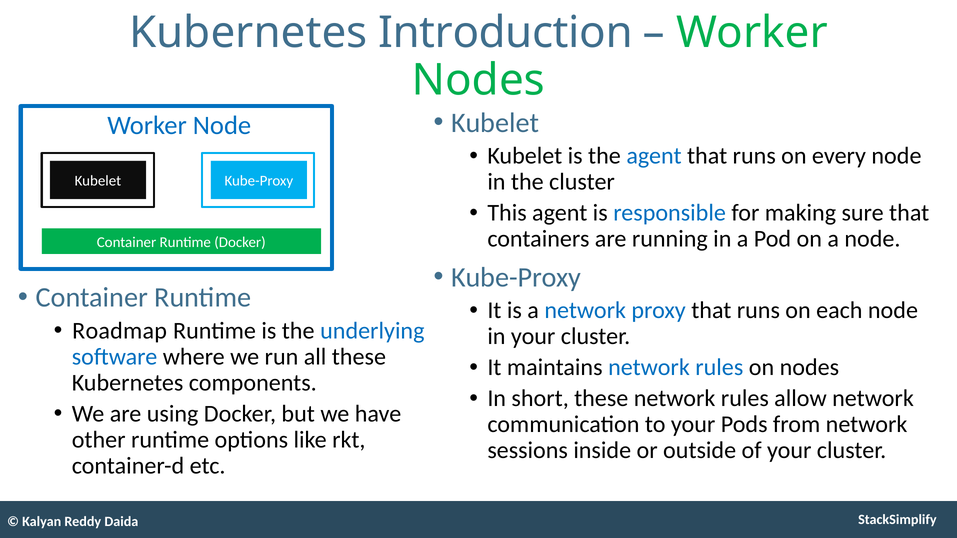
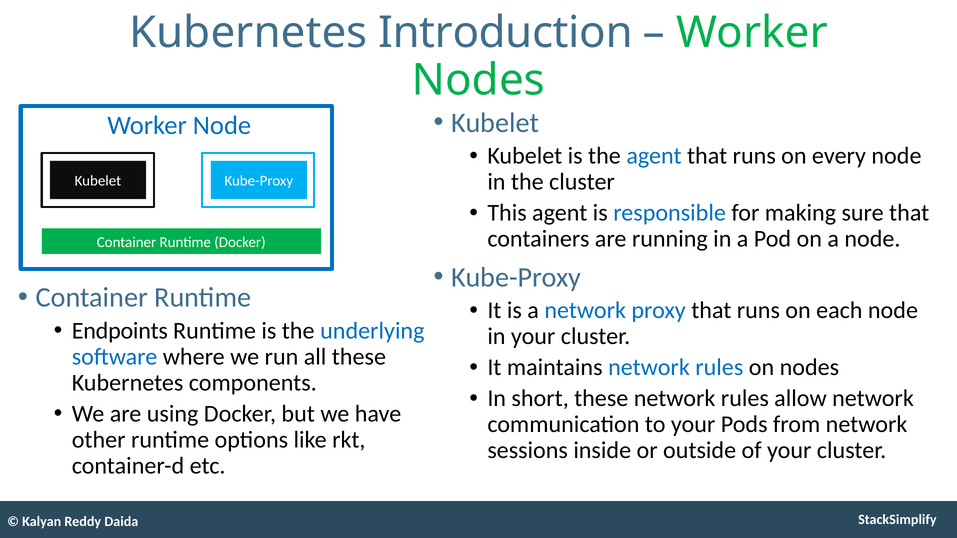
Roadmap: Roadmap -> Endpoints (120, 331)
